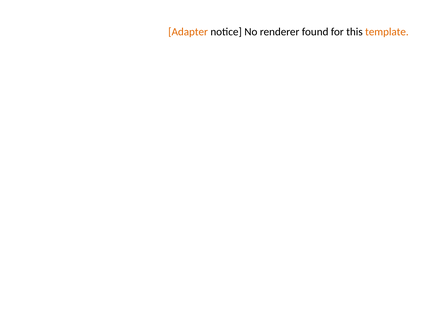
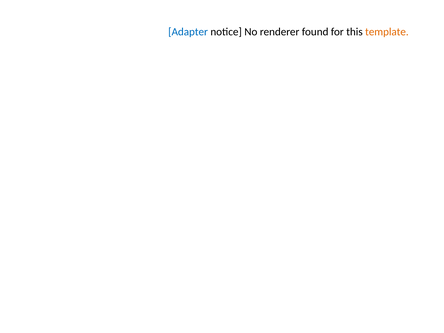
Adapter colour: orange -> blue (188, 32)
